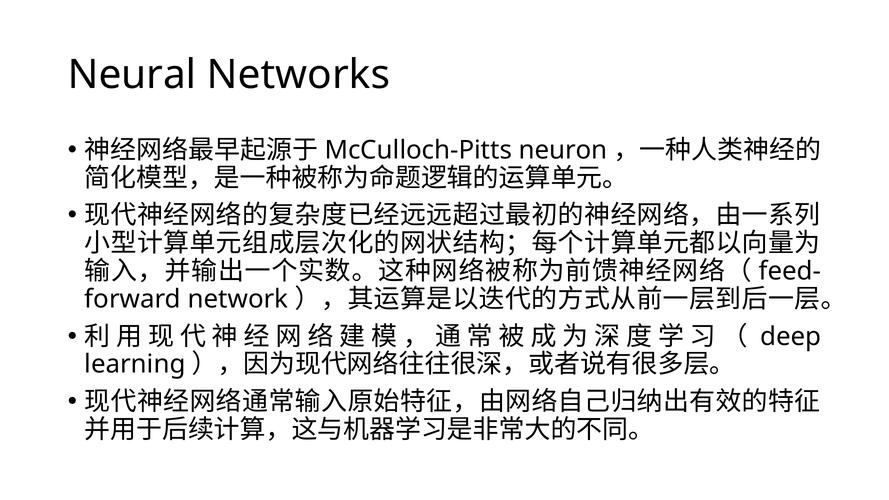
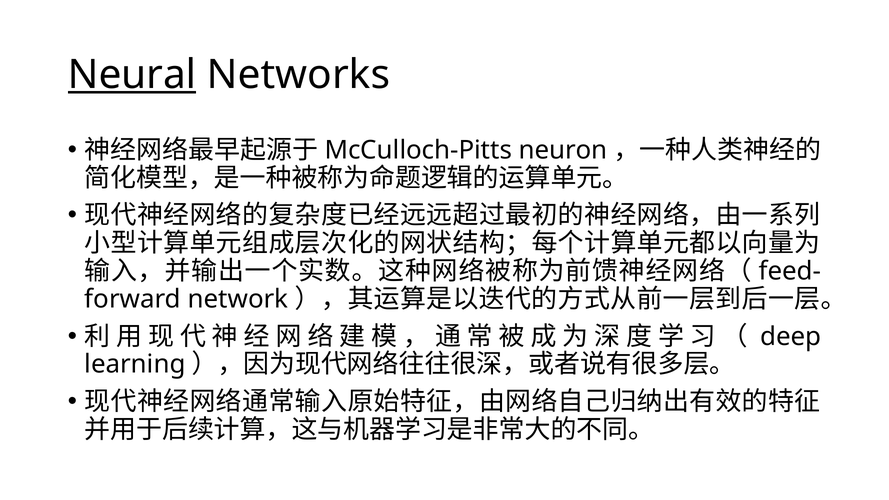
Neural underline: none -> present (132, 75)
